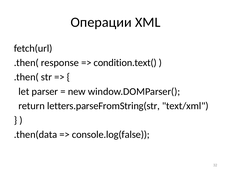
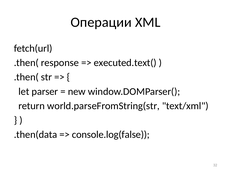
condition.text(: condition.text( -> executed.text( (125, 63)
letters.parseFromString(str: letters.parseFromString(str -> world.parseFromString(str (103, 106)
